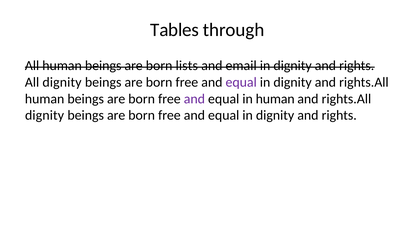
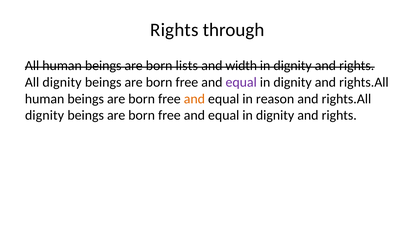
Tables: Tables -> Rights (174, 30)
email: email -> width (241, 66)
and colour: purple -> orange (194, 99)
in human: human -> reason (275, 99)
